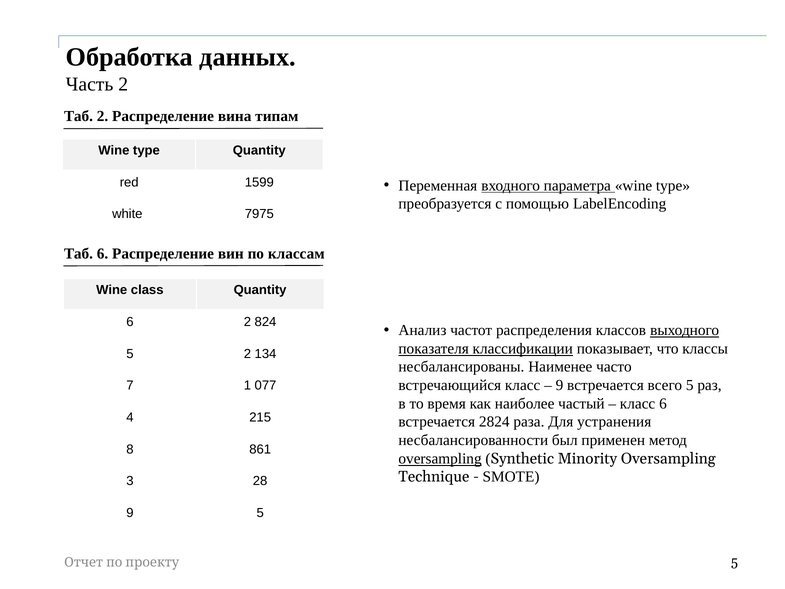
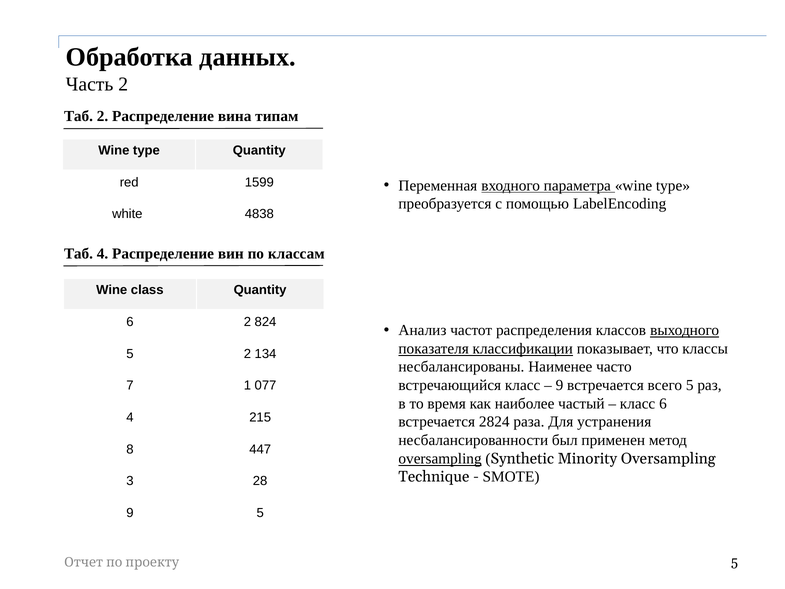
7975: 7975 -> 4838 (259, 214)
Таб 6: 6 -> 4 (103, 253)
861: 861 -> 447 (260, 449)
